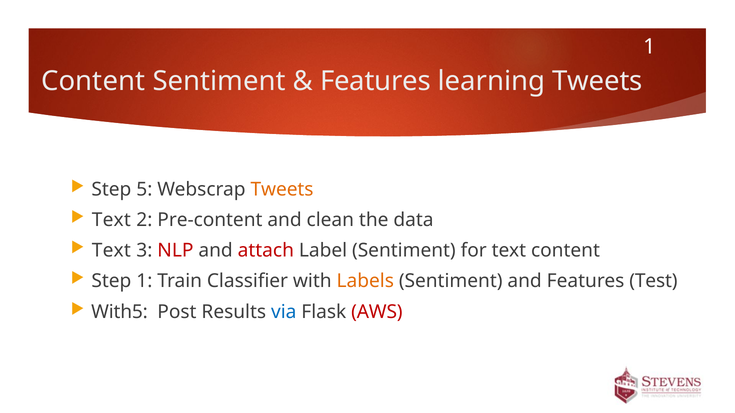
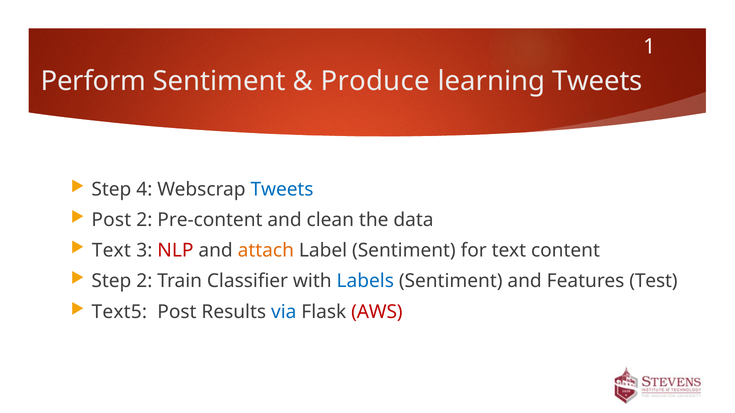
Content: Content -> Perform (93, 81)
Features: Features -> Produce (375, 81)
5: 5 -> 4 (144, 190)
Tweets colour: orange -> blue (282, 190)
Text: Text -> Post (111, 220)
attach colour: red -> orange (266, 251)
Step 1: 1 -> 2 (144, 281)
Labels colour: orange -> blue (365, 281)
With5: With5 -> Text5 (119, 312)
